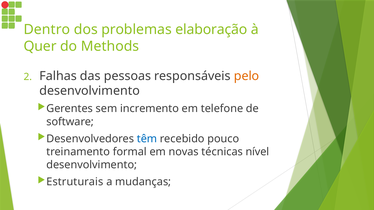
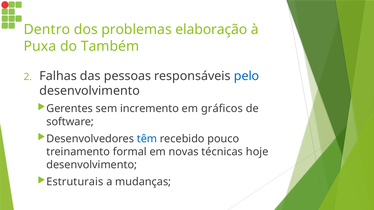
Quer: Quer -> Puxa (40, 46)
Methods: Methods -> Também (110, 46)
pelo colour: orange -> blue (247, 76)
telefone: telefone -> gráficos (222, 109)
nível: nível -> hoje (257, 152)
